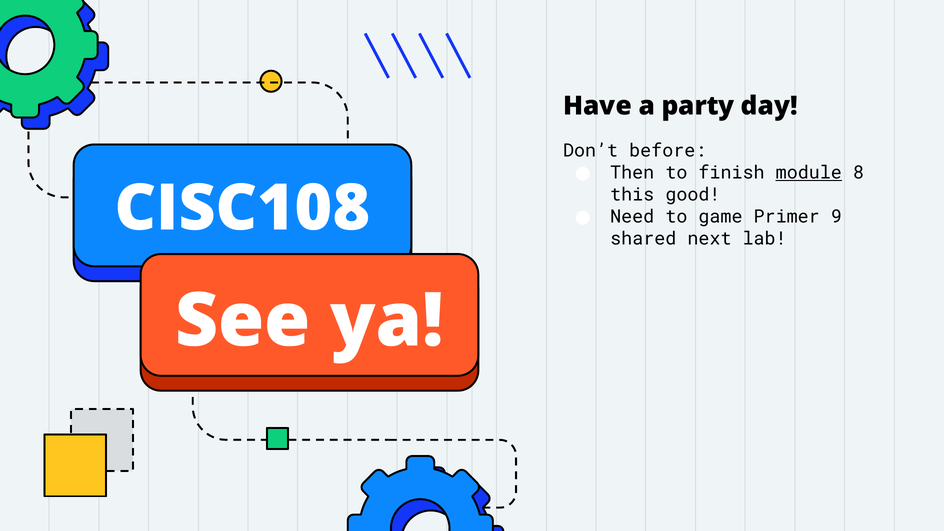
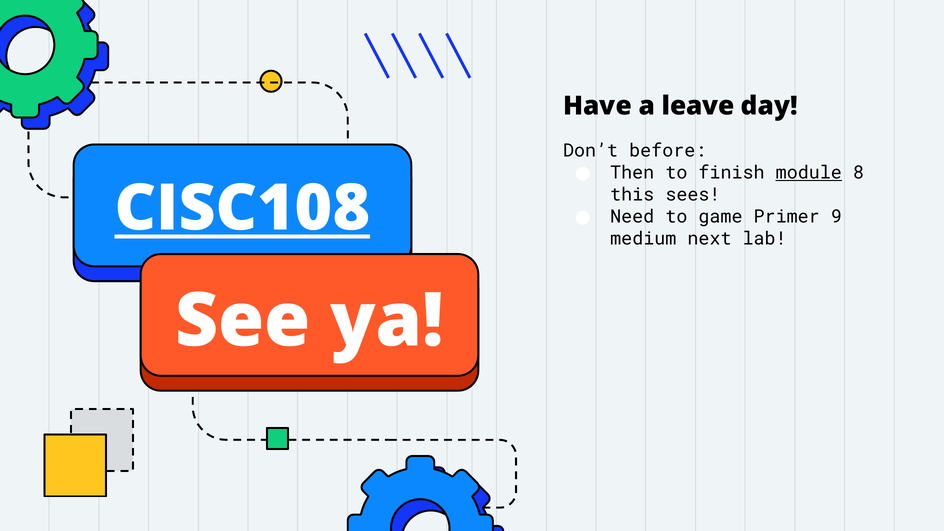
party: party -> leave (698, 106)
CISC108 underline: none -> present (242, 209)
good: good -> sees (693, 195)
shared: shared -> medium (643, 239)
